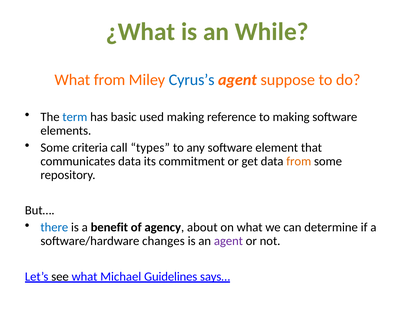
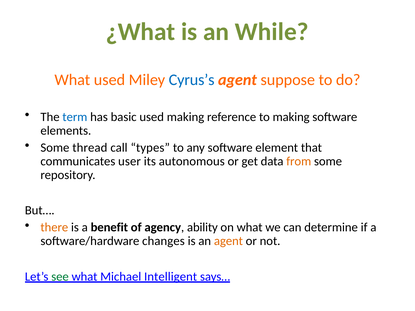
What from: from -> used (109, 80)
criteria: criteria -> thread (90, 148)
communicates data: data -> user (129, 161)
commitment: commitment -> autonomous (192, 161)
there colour: blue -> orange (54, 228)
about: about -> ability (202, 228)
agent colour: purple -> orange (228, 241)
see colour: black -> green (60, 277)
Guidelines: Guidelines -> Intelligent (171, 277)
